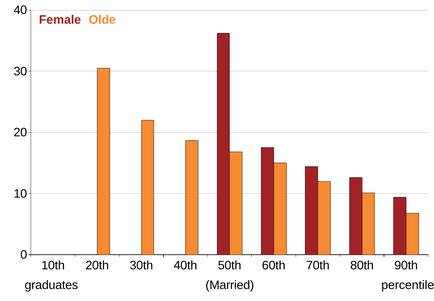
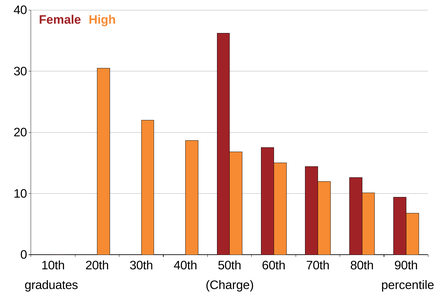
Olde: Olde -> High (102, 20)
Married: Married -> Charge (230, 285)
